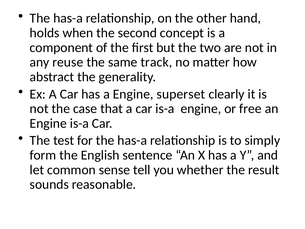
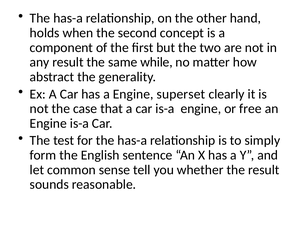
any reuse: reuse -> result (68, 62)
track: track -> while (156, 62)
